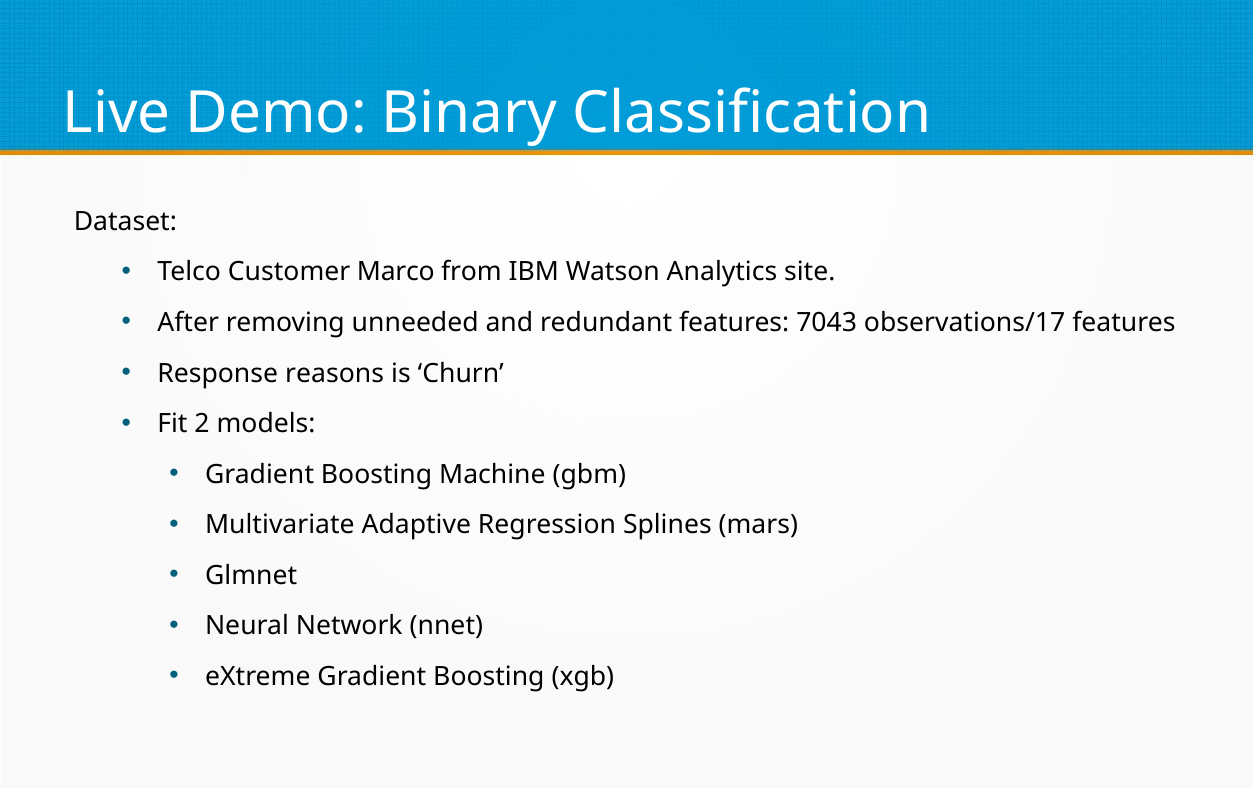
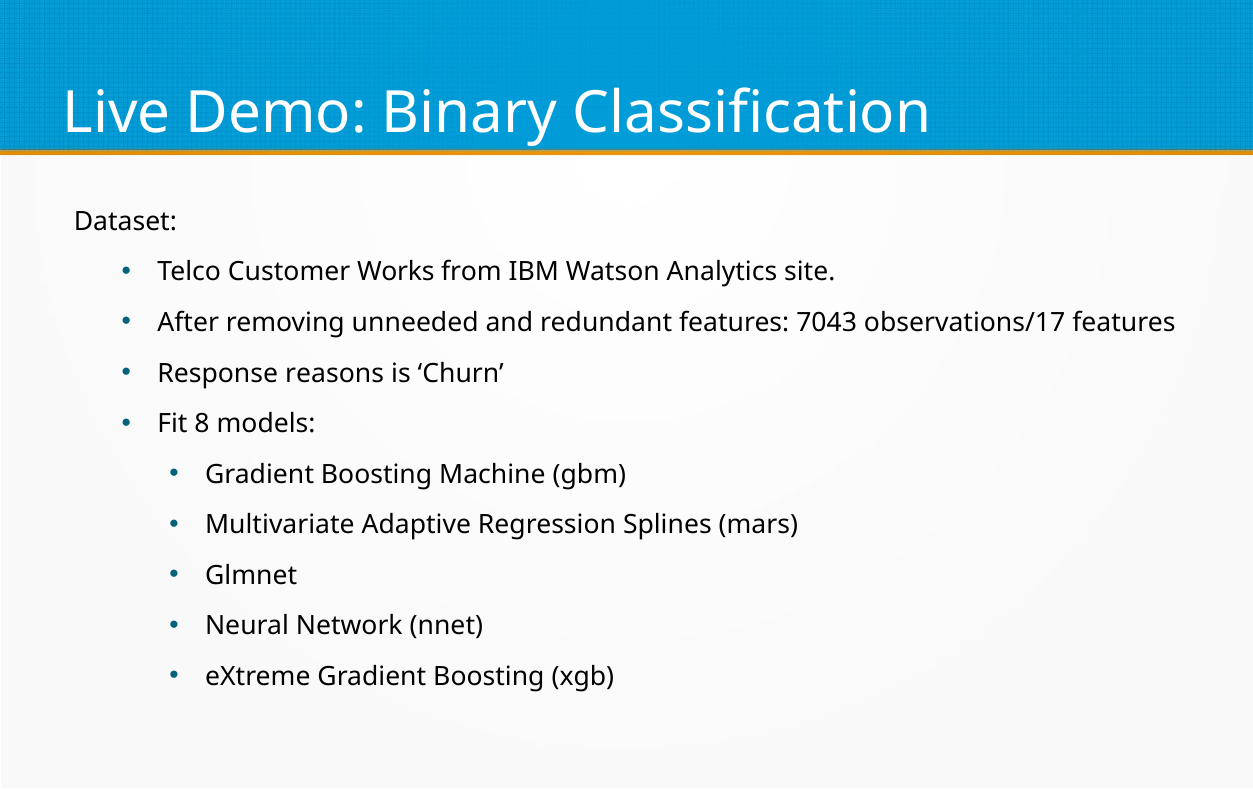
Marco: Marco -> Works (396, 272)
2: 2 -> 8 (202, 424)
